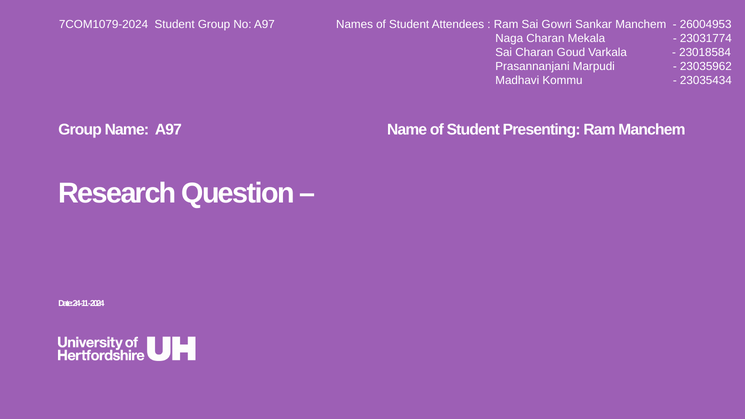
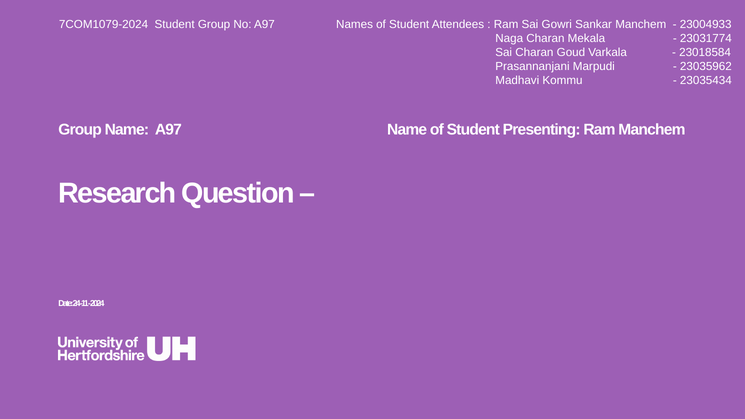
26004953: 26004953 -> 23004933 (706, 25)
